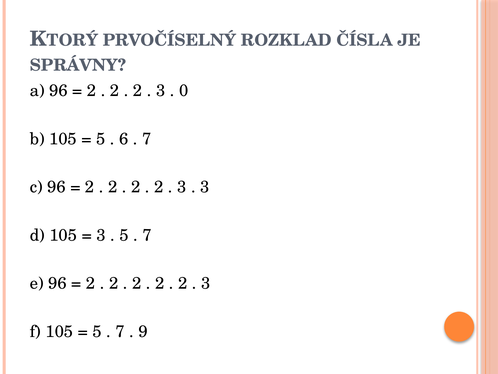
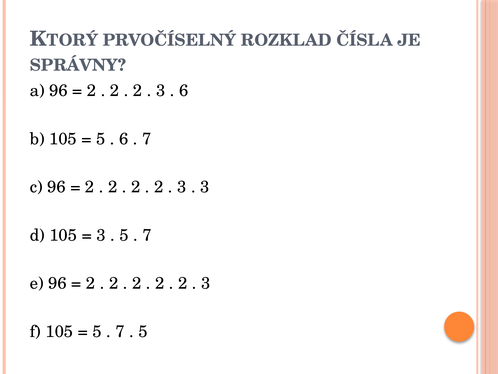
0: 0 -> 6 (184, 91)
9: 9 -> 5 (143, 331)
